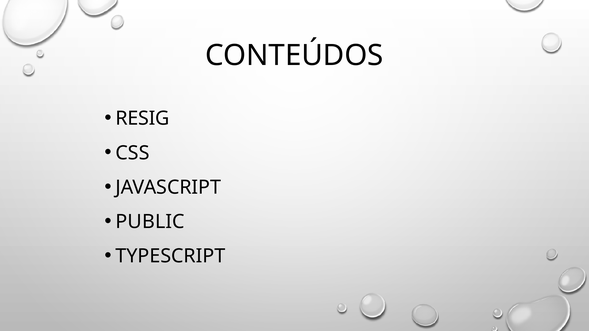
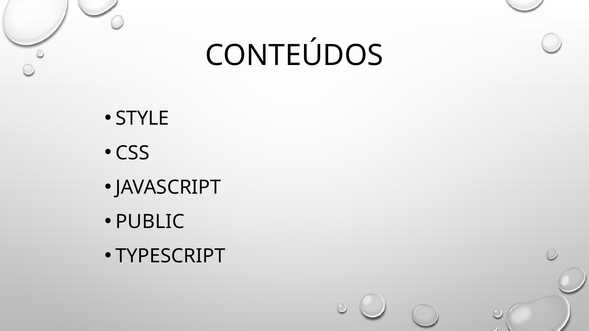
RESIG: RESIG -> STYLE (142, 119)
